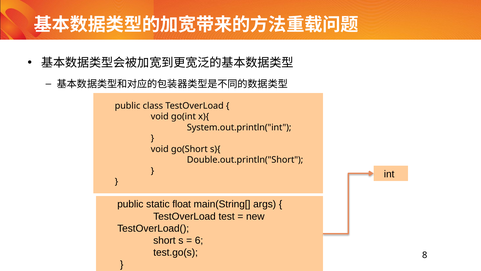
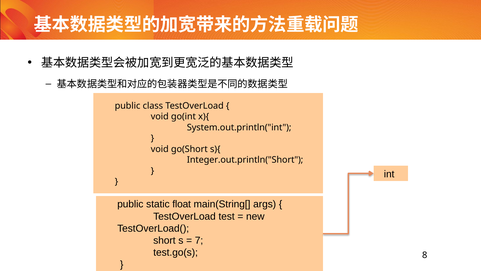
Double.out.println("Short: Double.out.println("Short -> Integer.out.println("Short (245, 160)
6: 6 -> 7 (199, 240)
